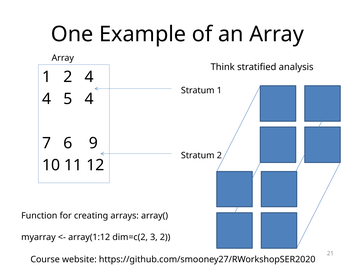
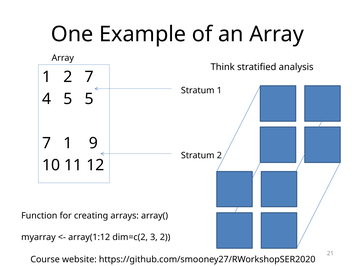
2 4: 4 -> 7 (89, 77)
5 4: 4 -> 5 (89, 99)
7 6: 6 -> 1 (68, 143)
